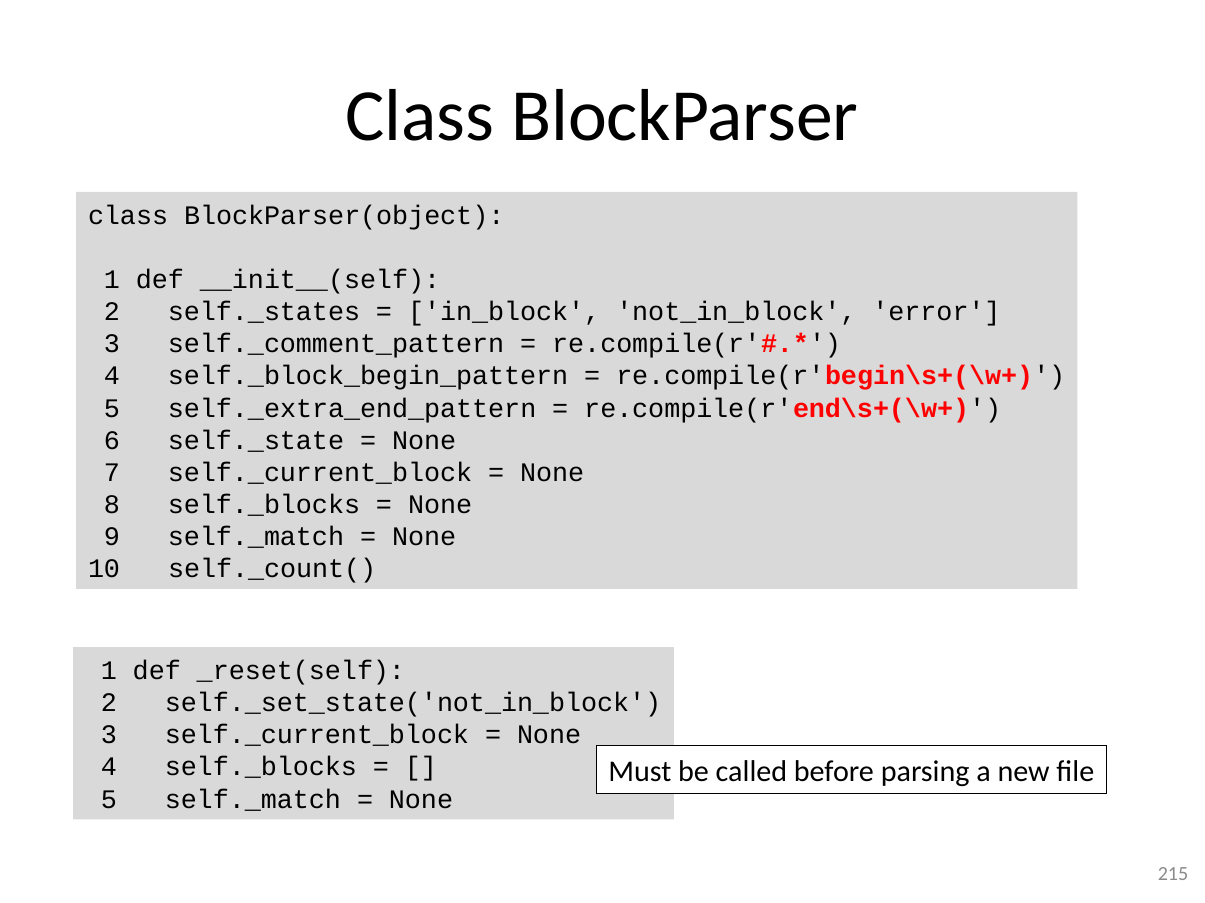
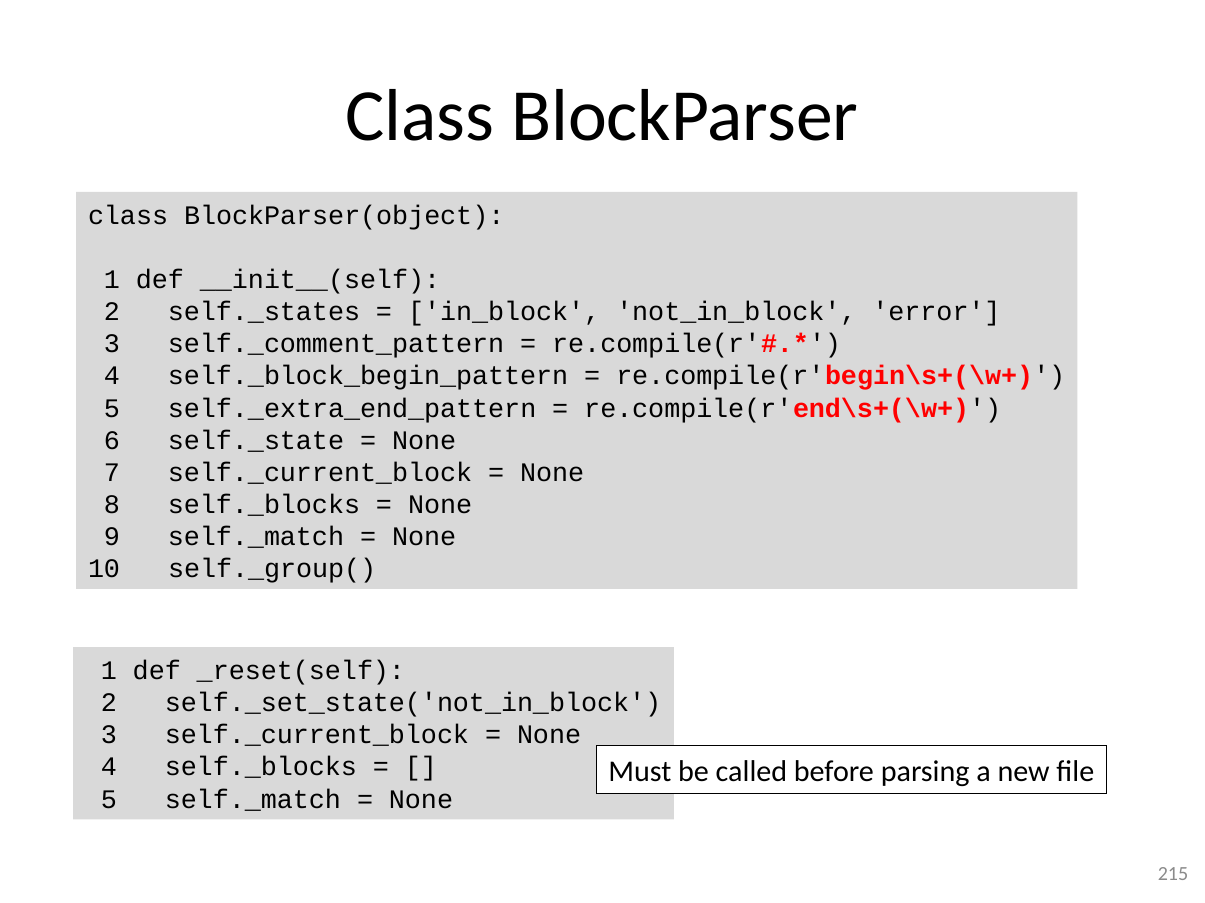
self._count(: self._count( -> self._group( (272, 569)
